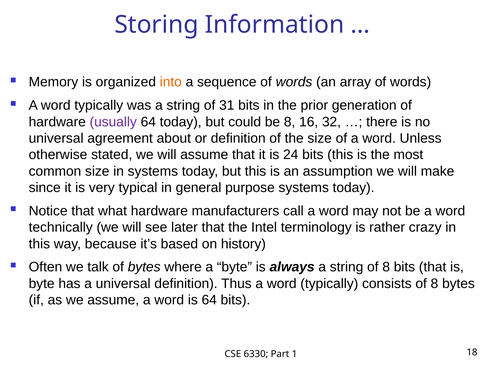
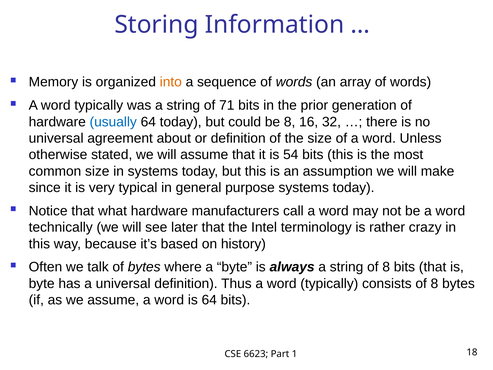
31: 31 -> 71 (227, 105)
usually colour: purple -> blue (113, 122)
24: 24 -> 54 (291, 155)
6330: 6330 -> 6623 (256, 354)
